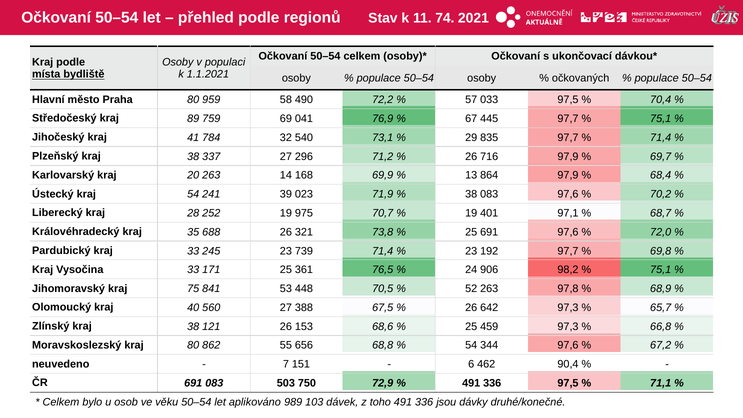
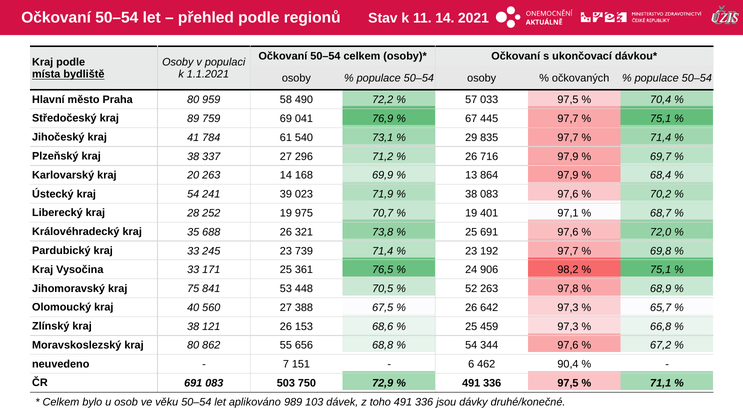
11 74: 74 -> 14 (445, 18)
32: 32 -> 61 (286, 138)
